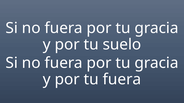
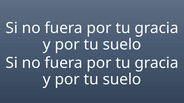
fuera: fuera -> suelo (122, 80)
